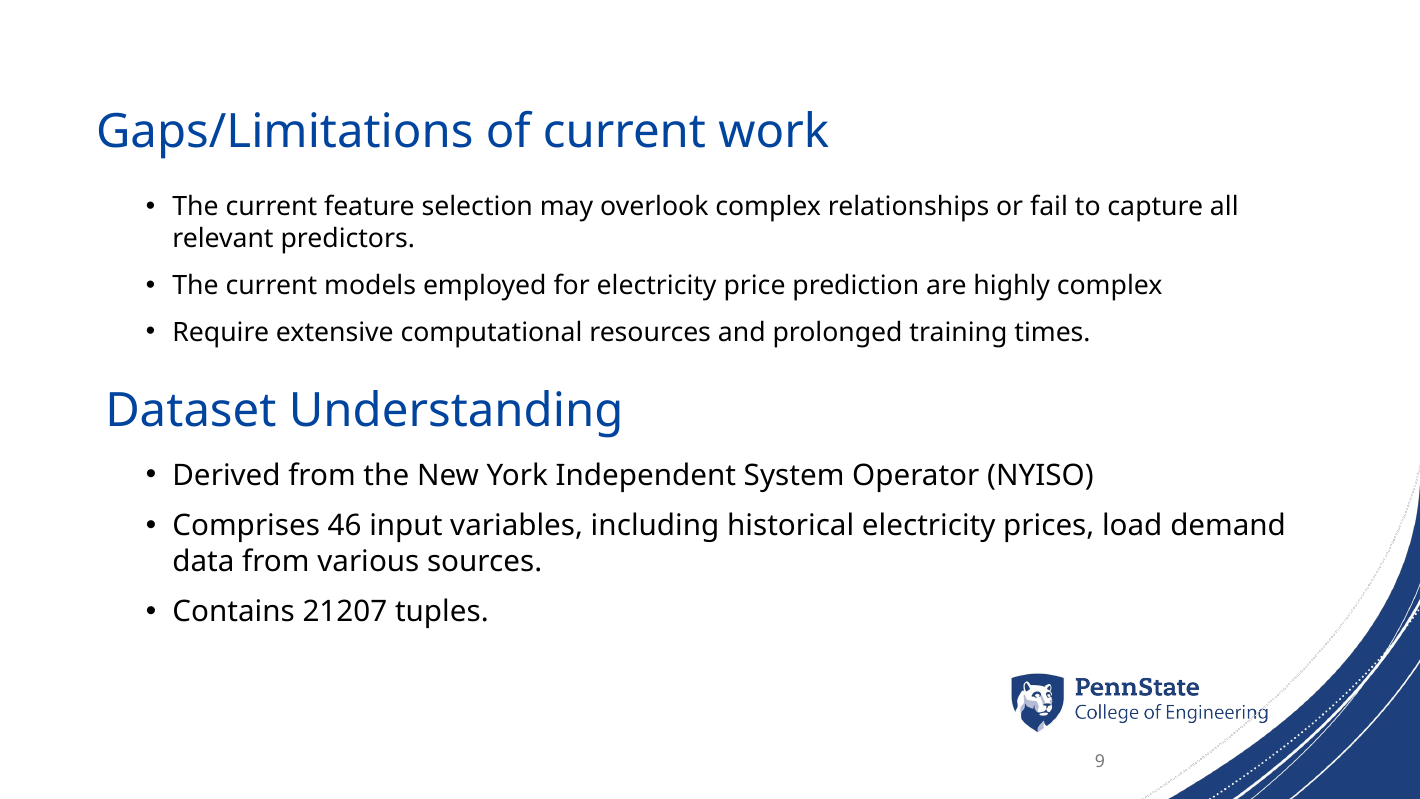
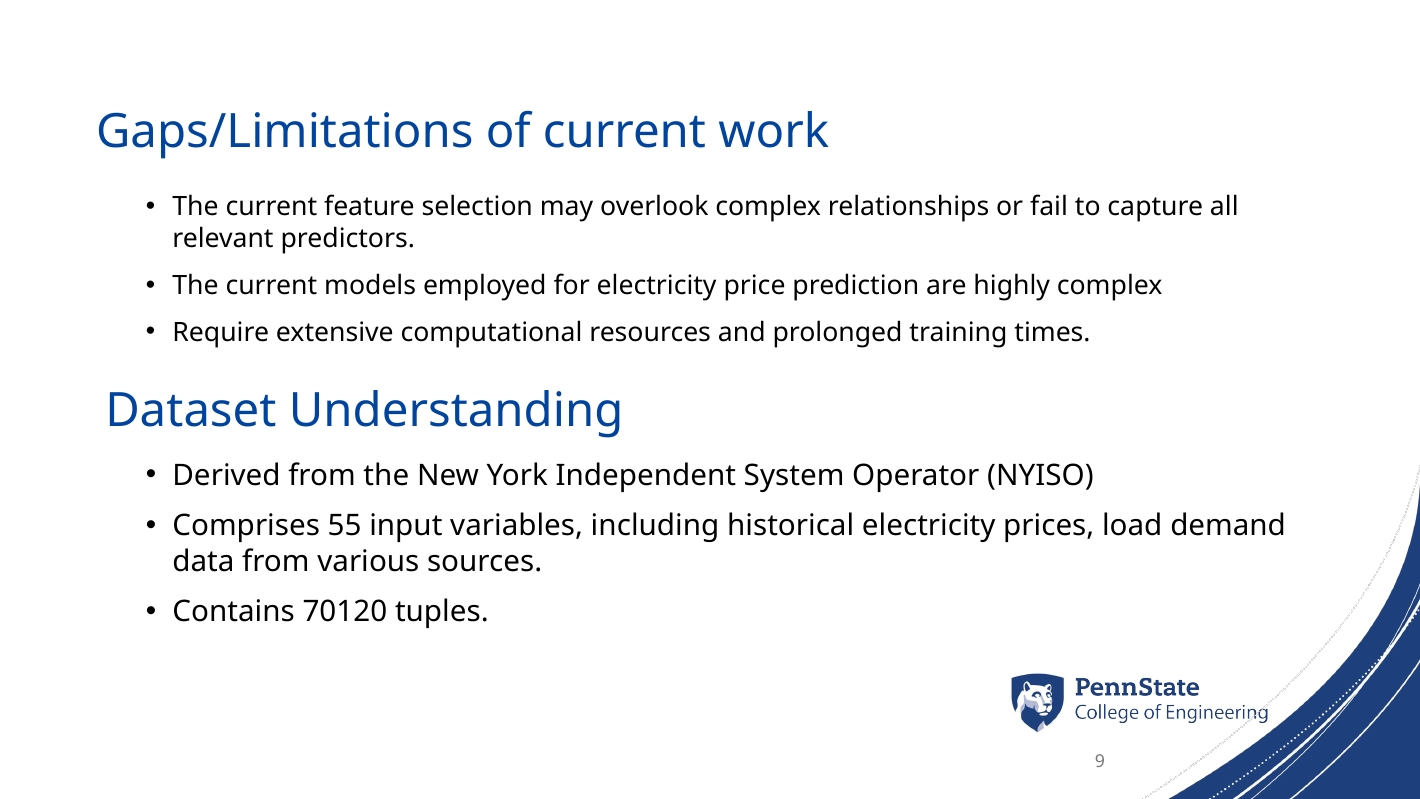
46: 46 -> 55 (345, 526)
21207: 21207 -> 70120 (345, 612)
